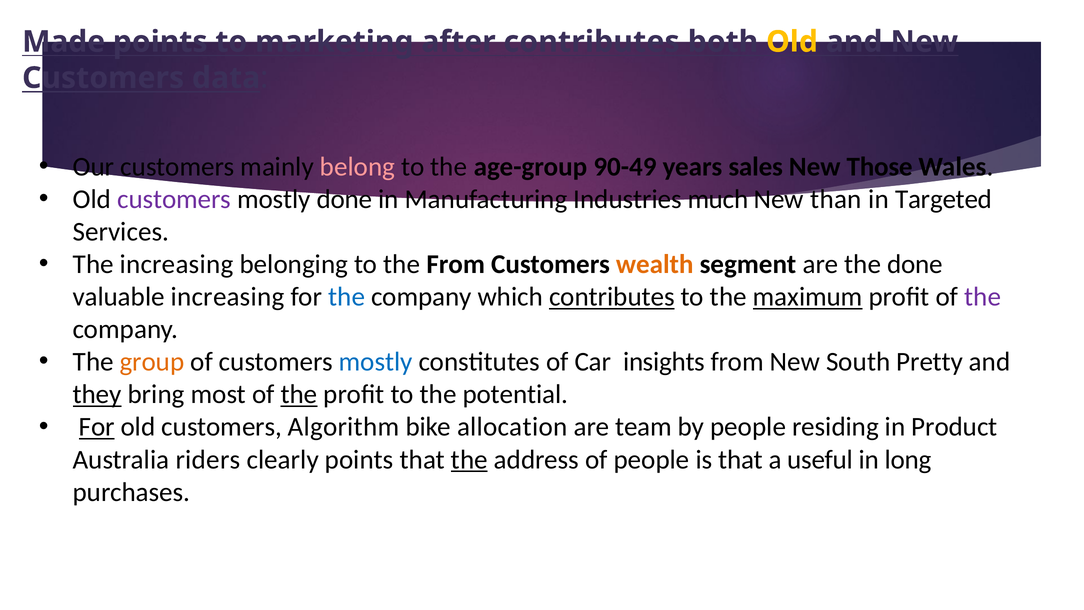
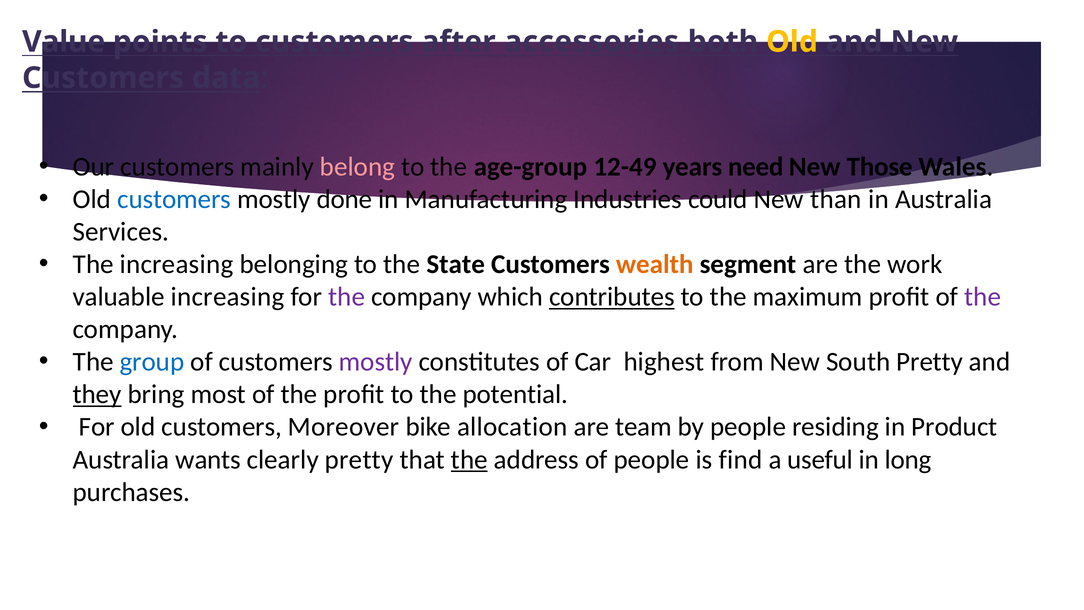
Made: Made -> Value (64, 42)
to marketing: marketing -> customers (334, 42)
after contributes: contributes -> accessories (592, 42)
90-49: 90-49 -> 12-49 (625, 167)
sales: sales -> need (756, 167)
customers colour: purple -> blue (174, 199)
much: much -> could (718, 199)
in Targeted: Targeted -> Australia (944, 199)
the From: From -> State (456, 264)
the done: done -> work (915, 264)
the colour: blue -> purple (347, 297)
maximum underline: present -> none (808, 297)
group colour: orange -> blue (152, 362)
mostly colour: blue -> purple (376, 362)
insights: insights -> highest (664, 362)
the underline: present -> none (299, 394)
For underline: present -> none (97, 427)
Algorithm: Algorithm -> Moreover (344, 427)
riders: riders -> wants (208, 459)
clearly points: points -> pretty (359, 459)
is that: that -> find (740, 459)
